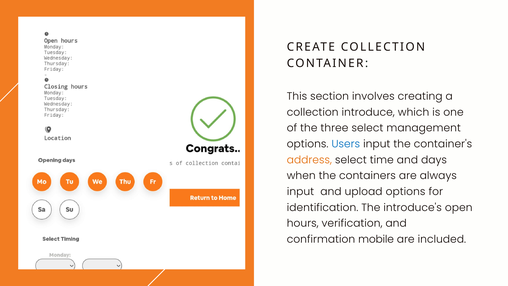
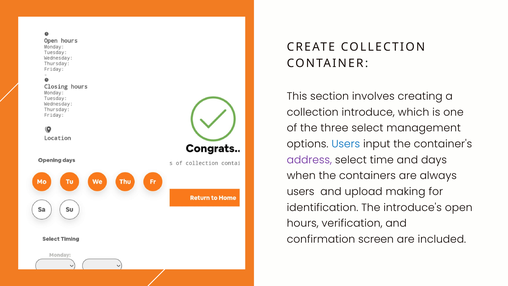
address colour: orange -> purple (309, 160)
input: input -> users (301, 191)
upload options: options -> making (406, 191)
mobile: mobile -> screen (376, 239)
